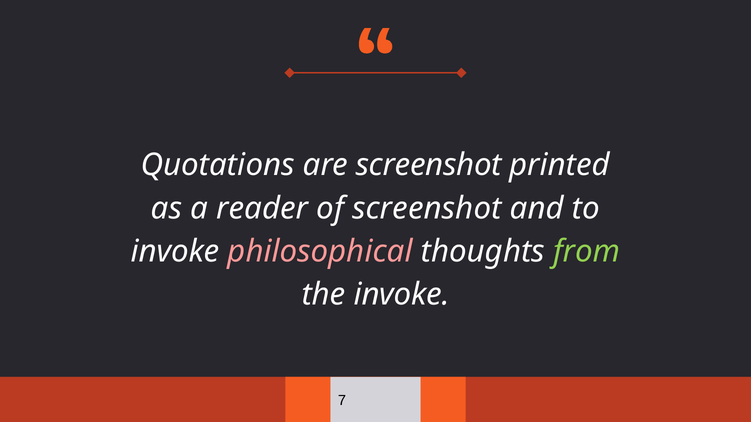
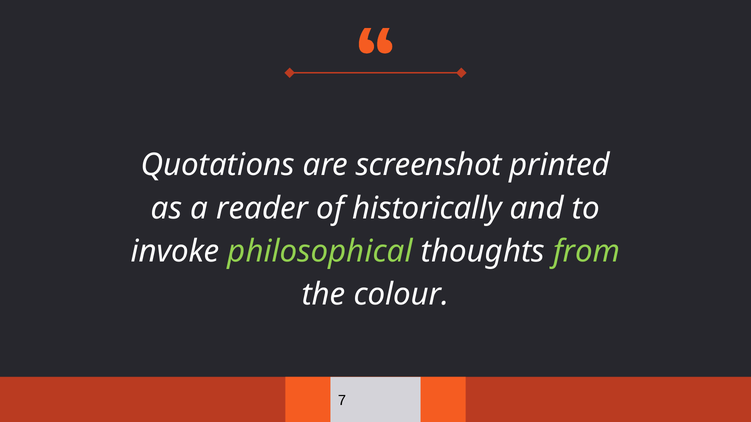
of screenshot: screenshot -> historically (427, 208)
philosophical colour: pink -> light green (320, 252)
the invoke: invoke -> colour (402, 295)
